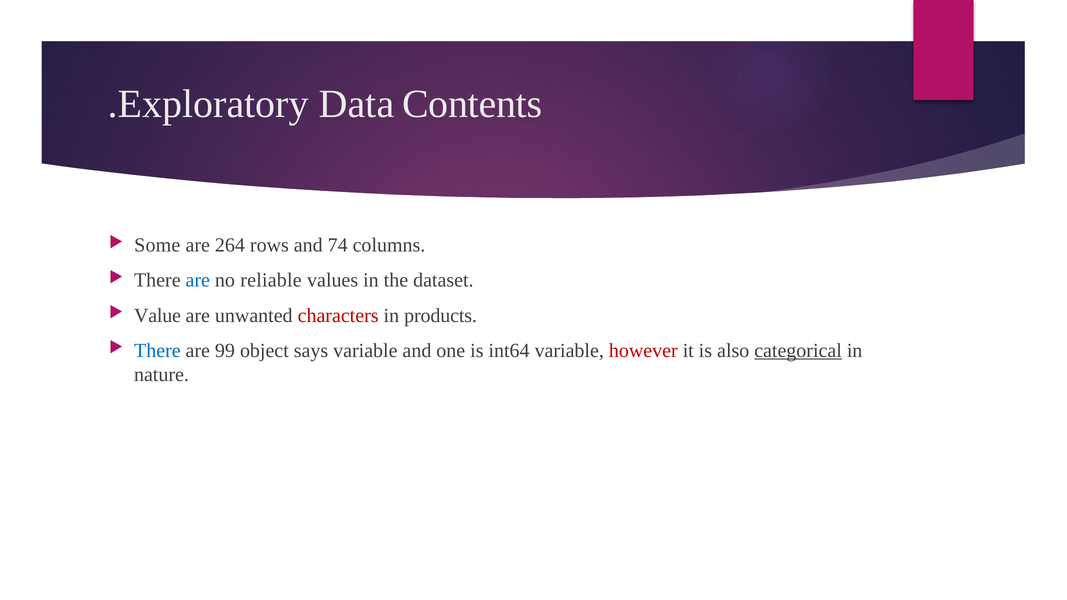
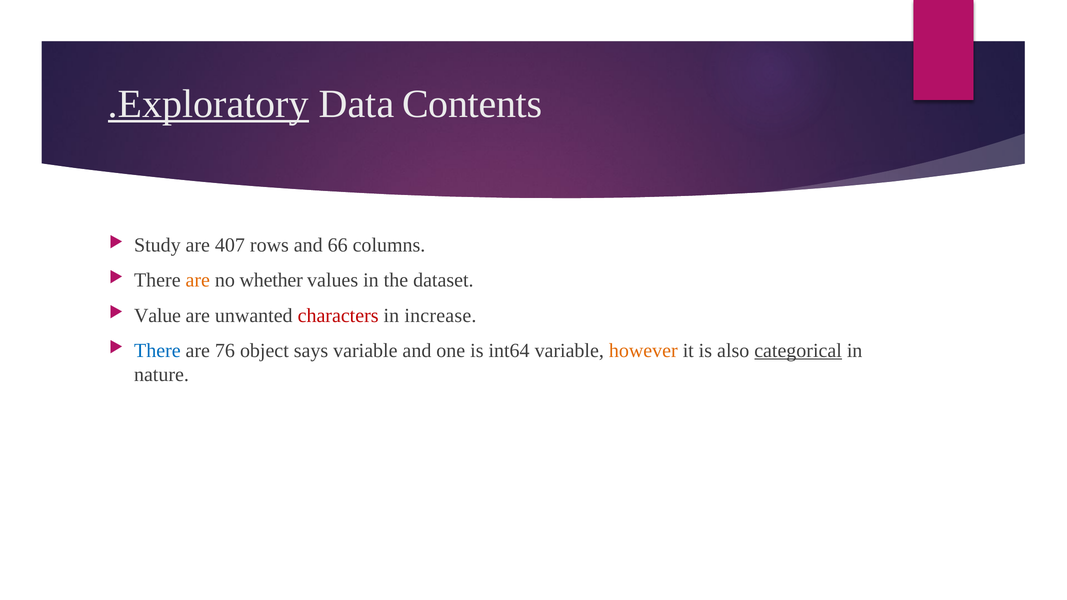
.Exploratory underline: none -> present (208, 104)
Some: Some -> Study (157, 245)
264: 264 -> 407 (230, 245)
74: 74 -> 66 (338, 245)
are colour: blue -> orange (198, 280)
reliable: reliable -> whether (271, 280)
products: products -> increase (440, 316)
99: 99 -> 76 (225, 351)
however colour: red -> orange (643, 351)
